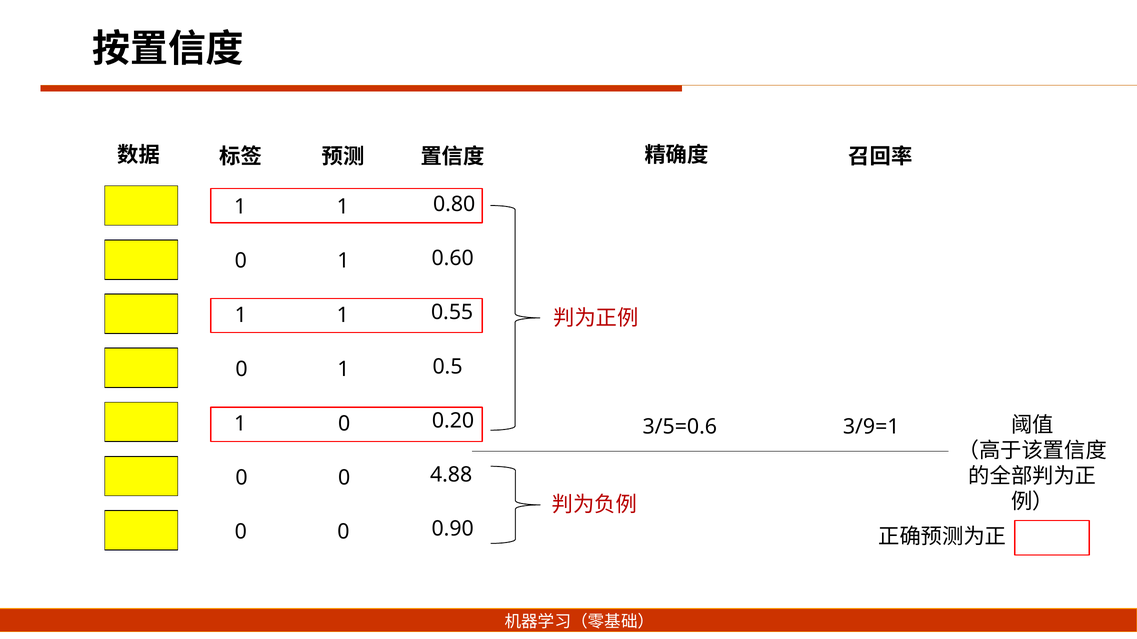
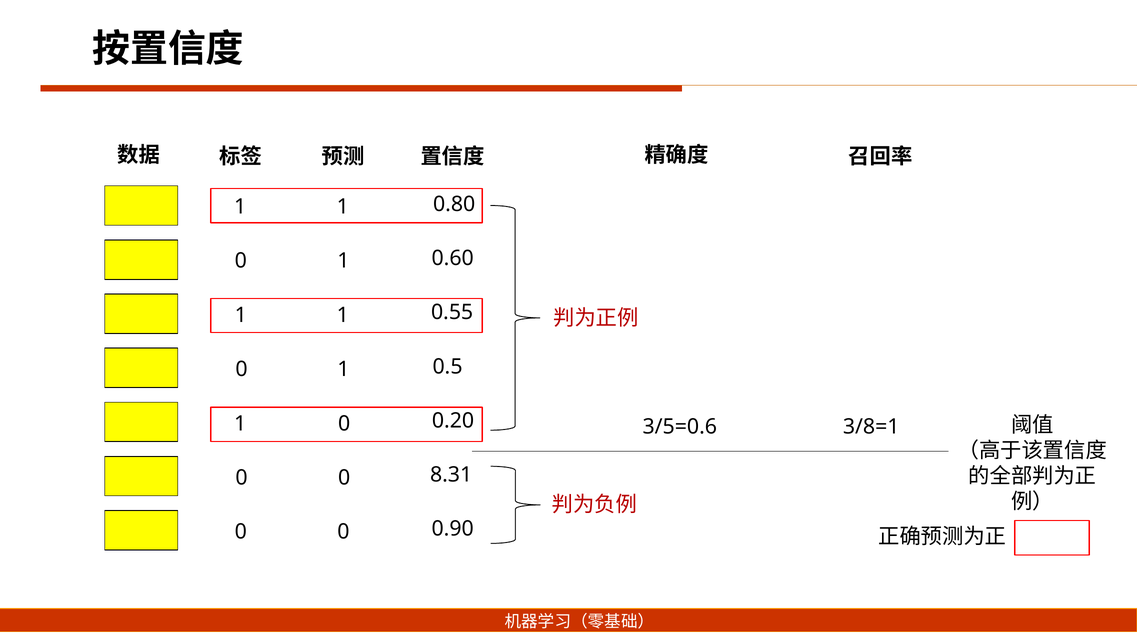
3/9=1: 3/9=1 -> 3/8=1 (871, 427)
4.88: 4.88 -> 8.31 (451, 475)
